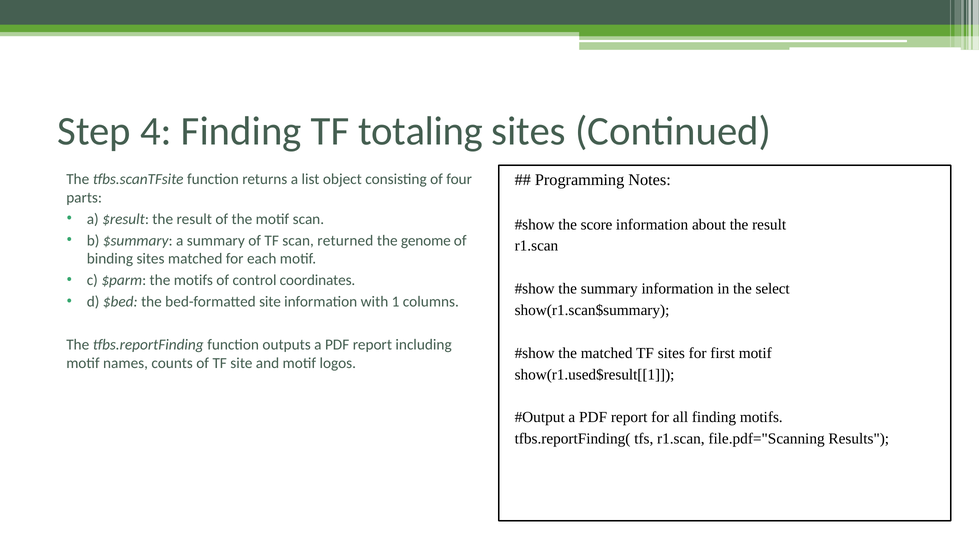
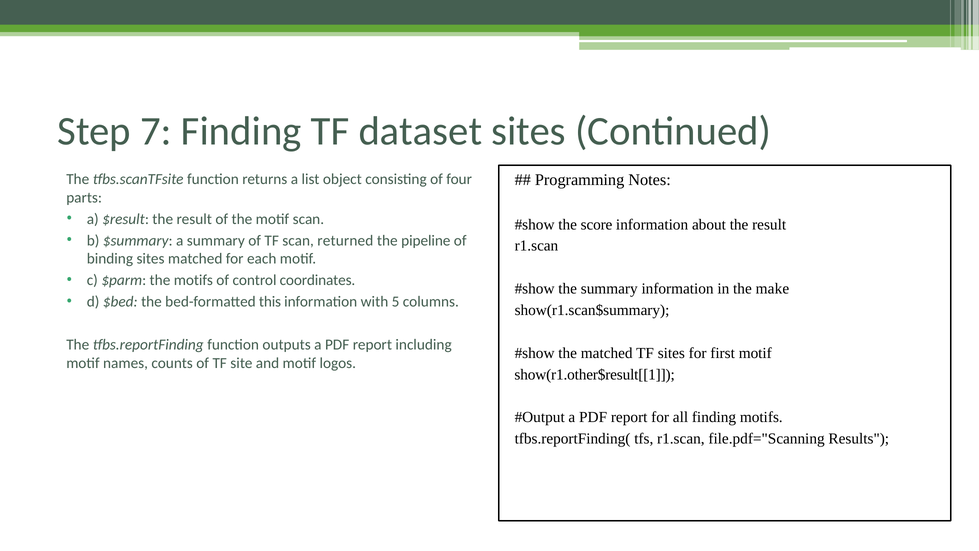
4: 4 -> 7 (156, 131)
totaling: totaling -> dataset (420, 131)
genome: genome -> pipeline (426, 240)
select: select -> make (772, 289)
bed-formatted site: site -> this (270, 302)
1: 1 -> 5 (396, 302)
show(r1.used$result[[1: show(r1.used$result[[1 -> show(r1.other$result[[1 (595, 374)
